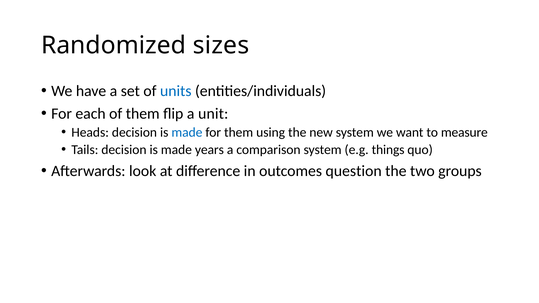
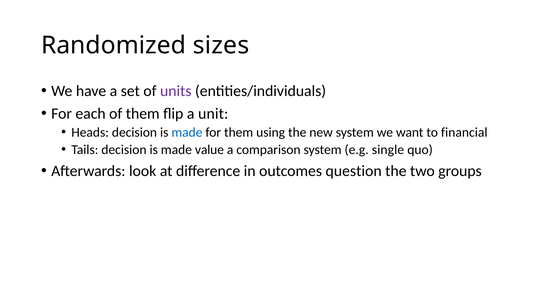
units colour: blue -> purple (176, 91)
measure: measure -> financial (464, 132)
years: years -> value (209, 150)
things: things -> single (388, 150)
